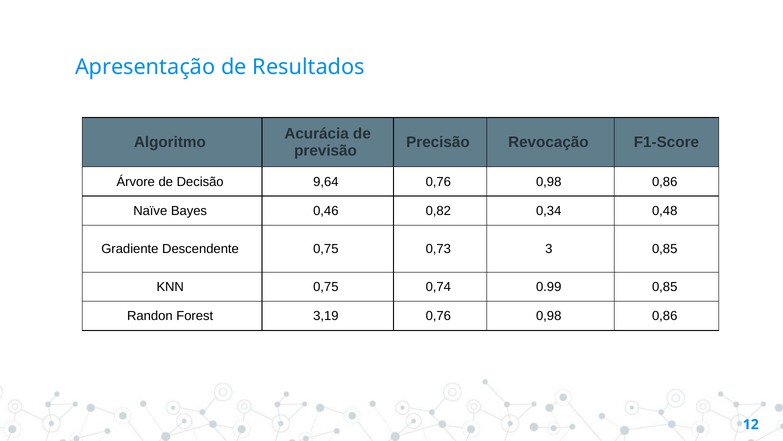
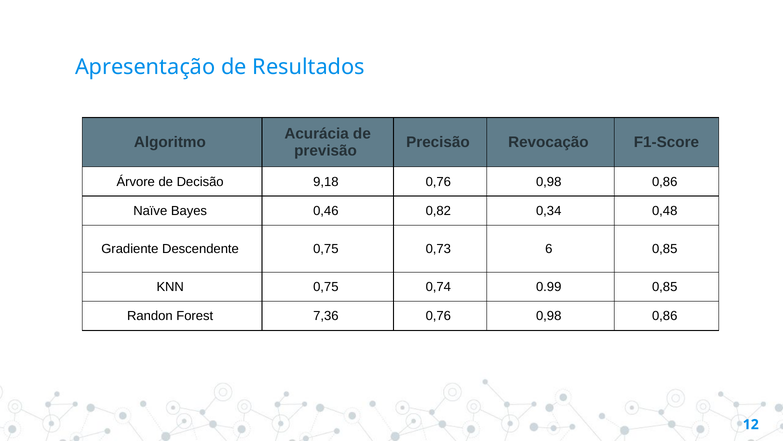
9,64: 9,64 -> 9,18 (326, 181)
3: 3 -> 6 (549, 249)
3,19: 3,19 -> 7,36 (326, 316)
